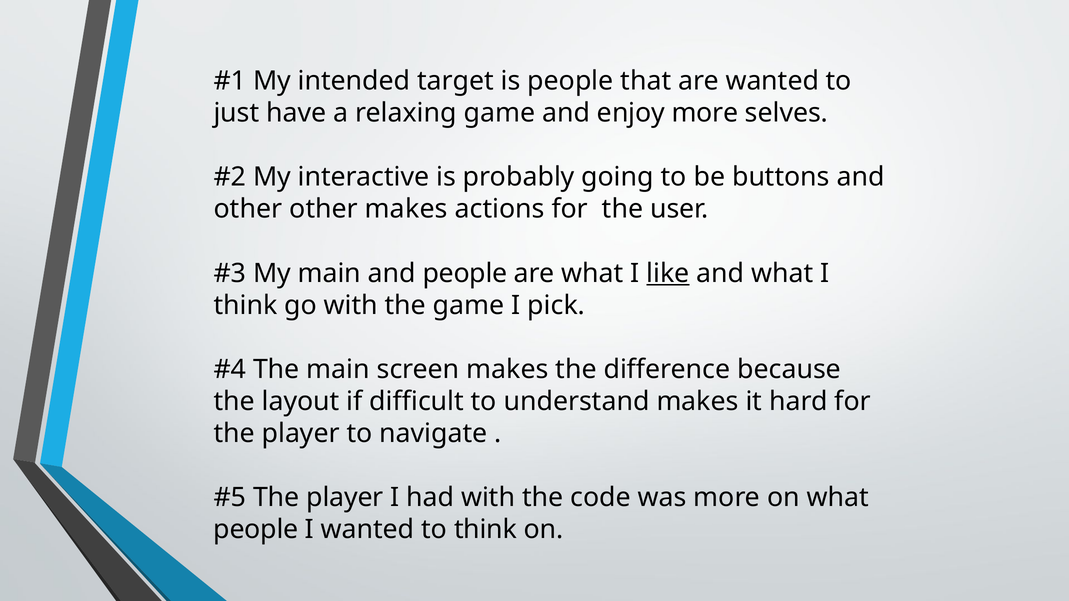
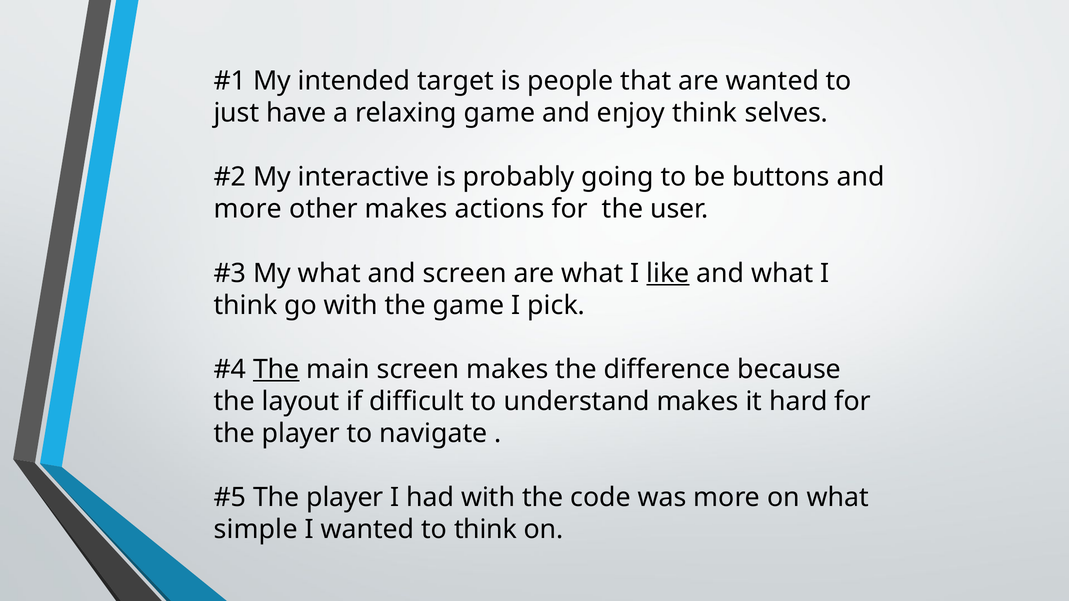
enjoy more: more -> think (705, 113)
other: other -> more (248, 209)
My main: main -> what (329, 273)
and people: people -> screen (465, 273)
The underline: none -> present (276, 370)
people: people -> simple (256, 530)
